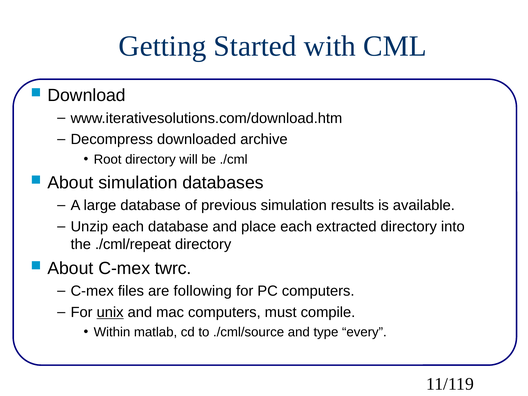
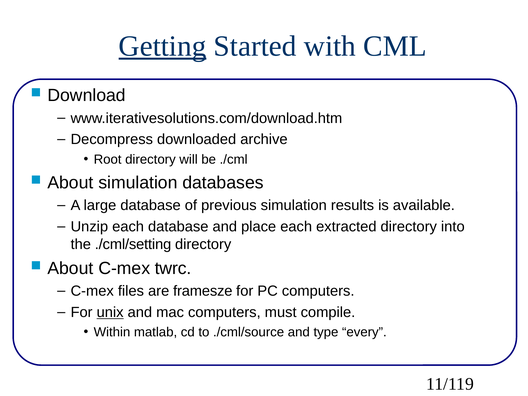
Getting underline: none -> present (162, 46)
./cml/repeat: ./cml/repeat -> ./cml/setting (133, 244)
following: following -> framesze (203, 291)
